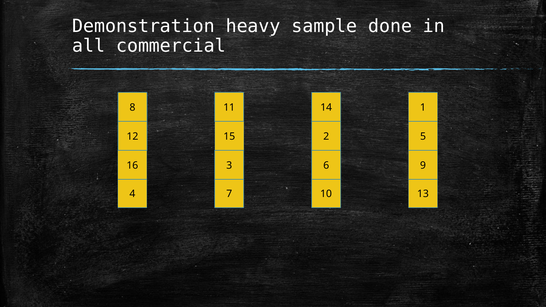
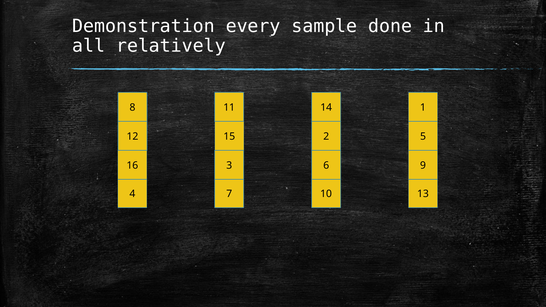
heavy: heavy -> every (253, 26)
commercial: commercial -> relatively (171, 46)
